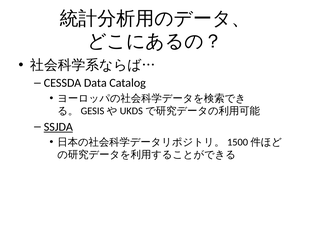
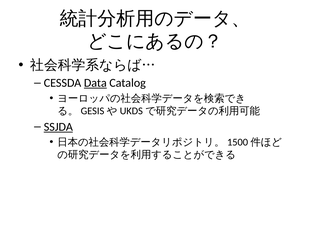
Data underline: none -> present (95, 83)
